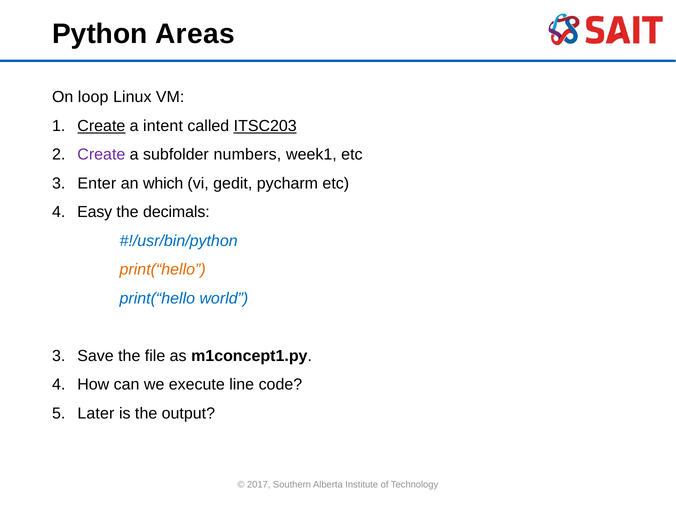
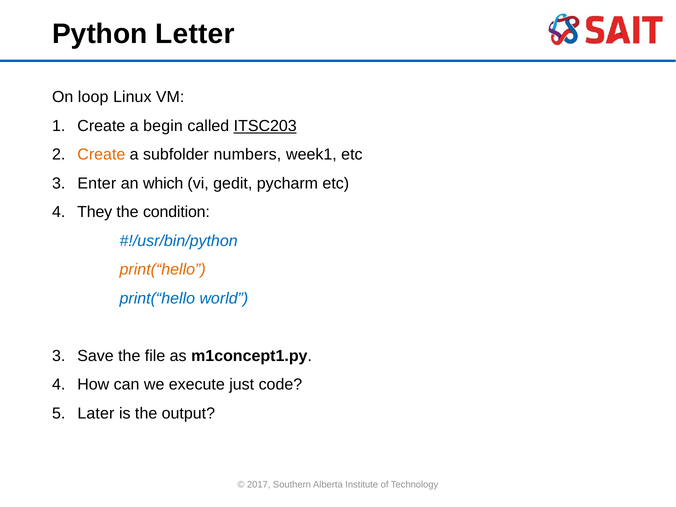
Areas: Areas -> Letter (195, 34)
Create underline: present -> none (101, 126)
intent: intent -> begin (163, 126)
Create colour: purple -> orange (101, 155)
Easy: Easy -> They (95, 212)
decimals: decimals -> condition (176, 212)
line: line -> just (242, 385)
